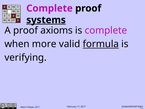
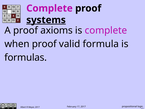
when more: more -> proof (44, 44)
formula underline: present -> none (101, 44)
verifying: verifying -> formulas (26, 57)
